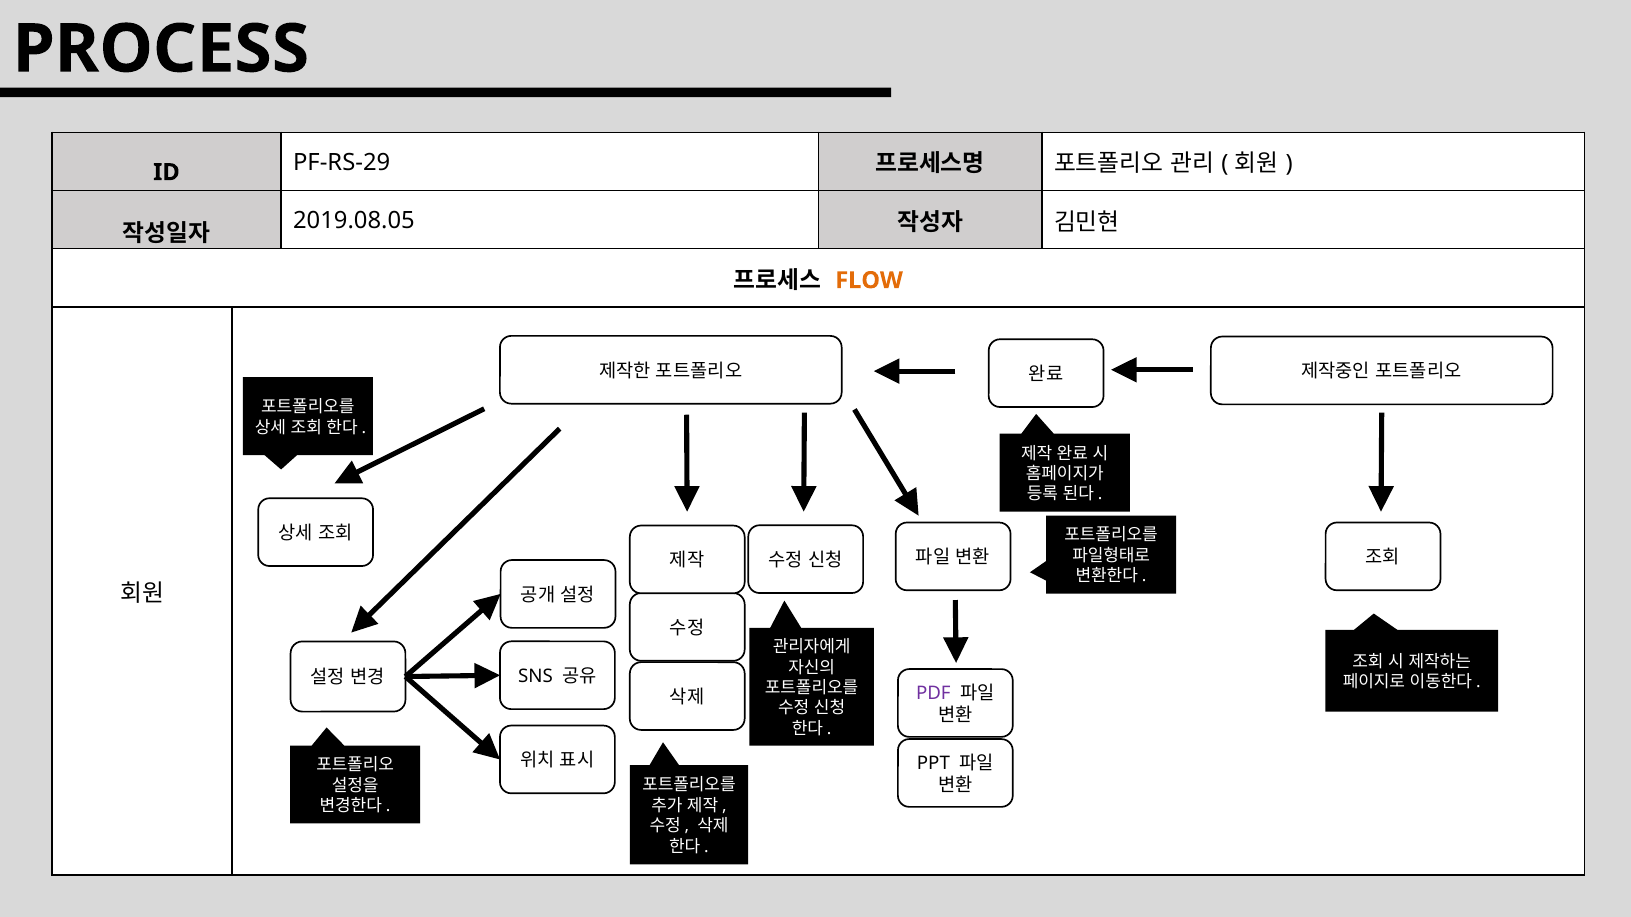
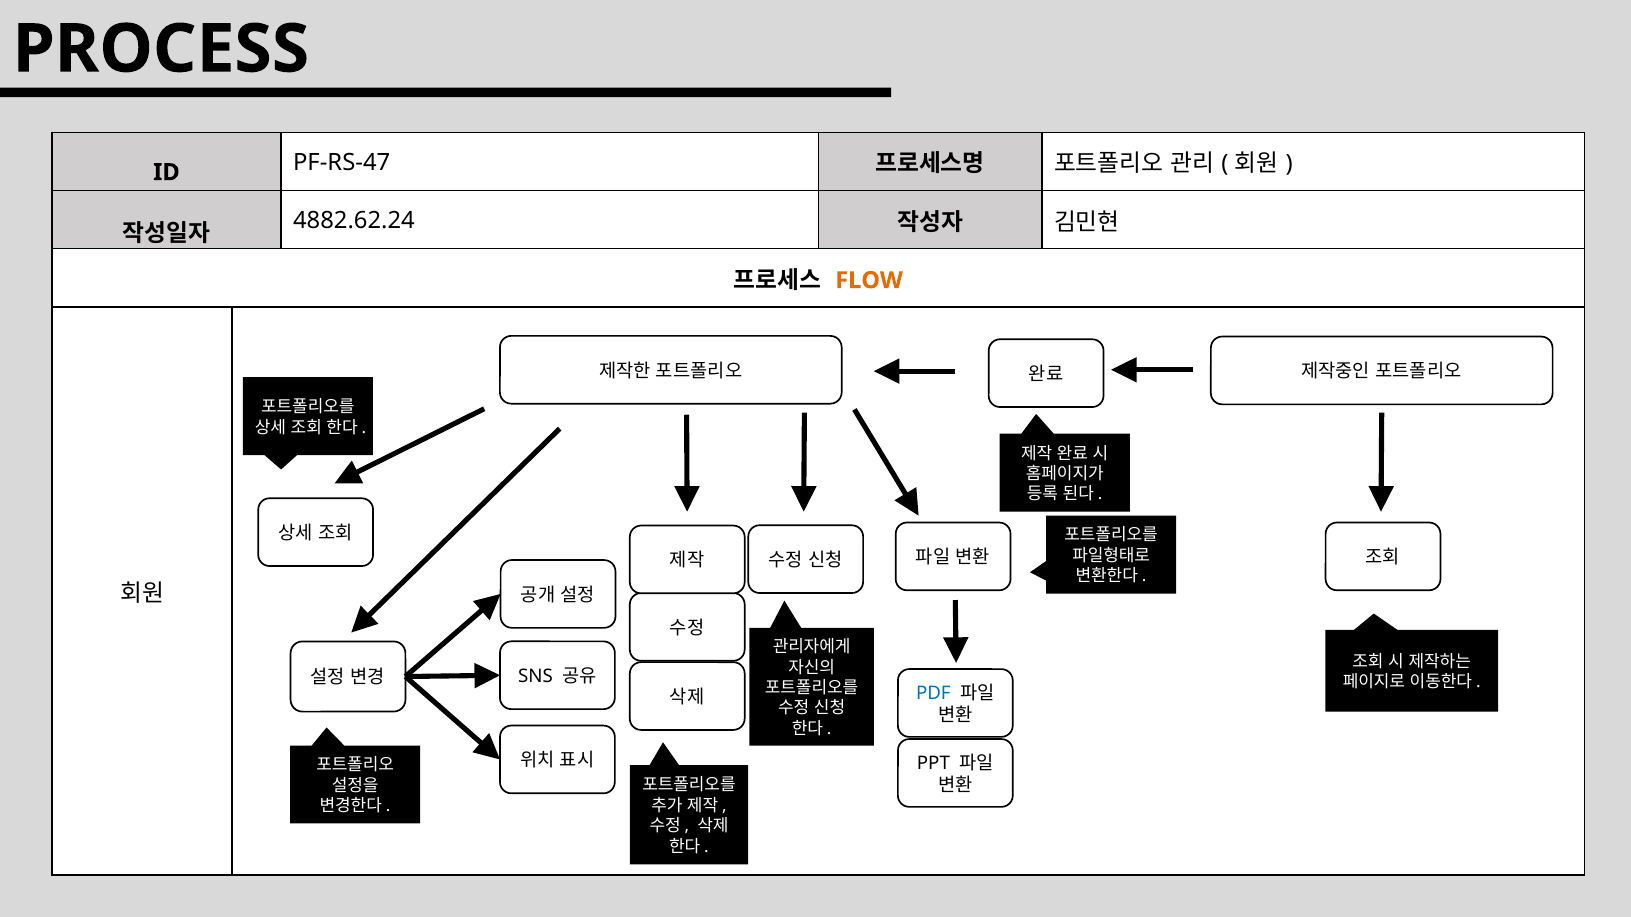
PF-RS-29: PF-RS-29 -> PF-RS-47 (342, 163)
2019.08.05: 2019.08.05 -> 4882.62.24 (354, 221)
PDF colour: purple -> blue (933, 693)
